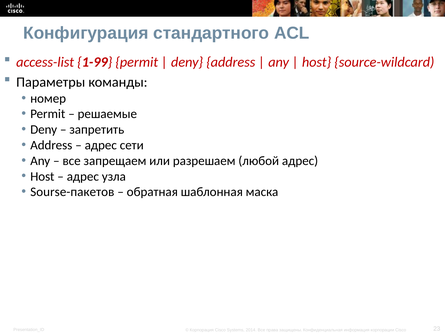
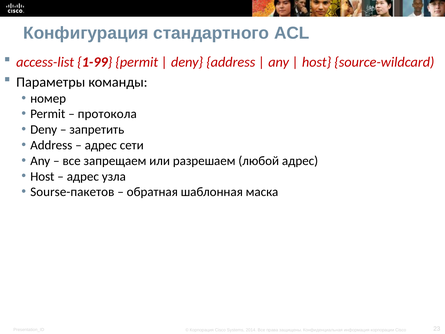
решаемые: решаемые -> протокола (107, 114)
